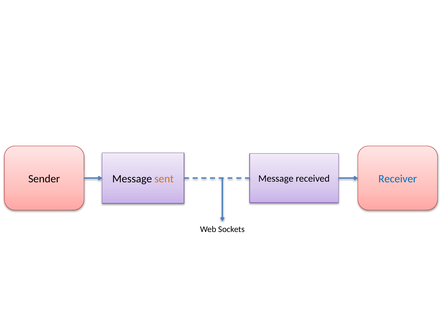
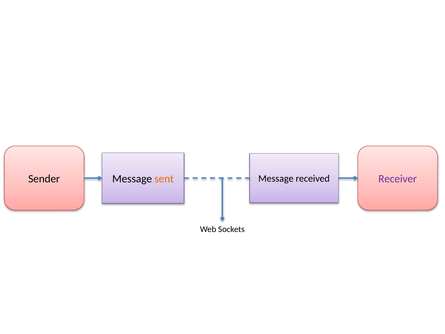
Receiver colour: blue -> purple (398, 179)
